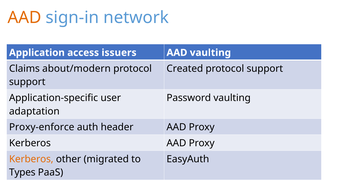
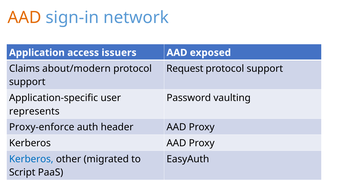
AAD vaulting: vaulting -> exposed (210, 53)
Created: Created -> Request (185, 68)
adaptation: adaptation -> represents (34, 111)
Kerberos colour: orange -> blue (31, 159)
Types: Types -> Script (22, 172)
